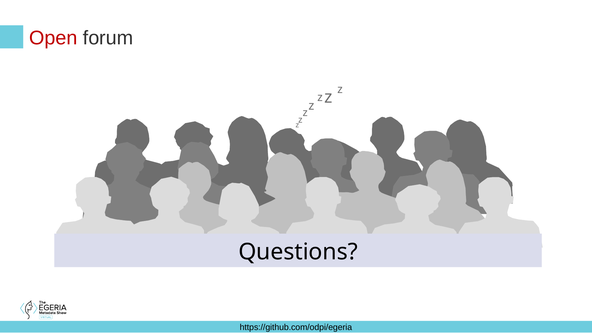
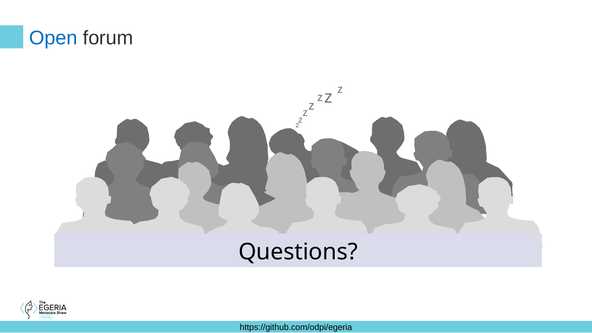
Open colour: red -> blue (53, 38)
